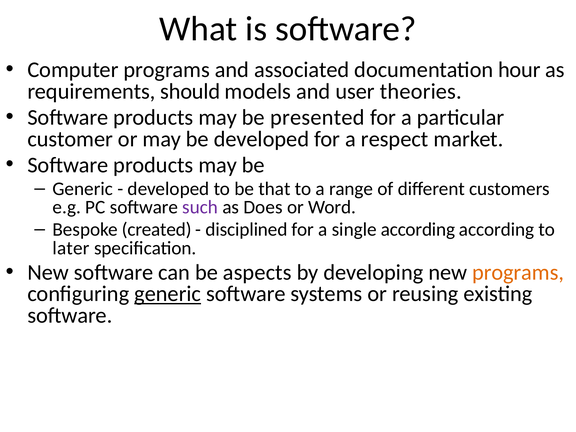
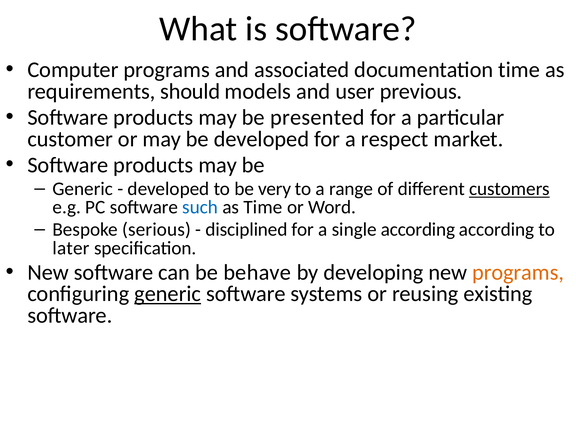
documentation hour: hour -> time (519, 70)
theories: theories -> previous (421, 91)
that: that -> very (275, 189)
customers underline: none -> present (509, 189)
such colour: purple -> blue (200, 207)
as Does: Does -> Time (263, 207)
created: created -> serious (157, 230)
aspects: aspects -> behave (257, 272)
